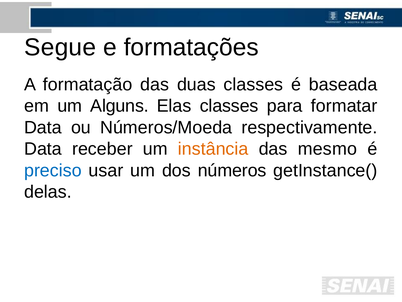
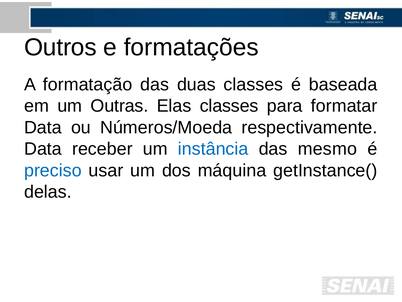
Segue: Segue -> Outros (60, 47)
Alguns: Alguns -> Outras (120, 106)
instância colour: orange -> blue (213, 149)
números: números -> máquina (232, 170)
